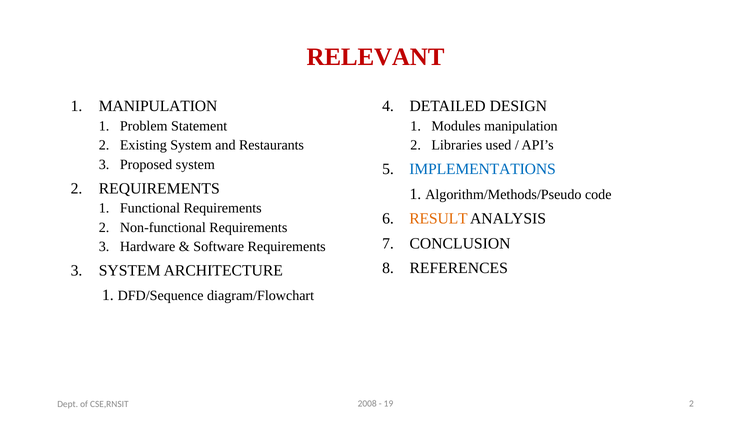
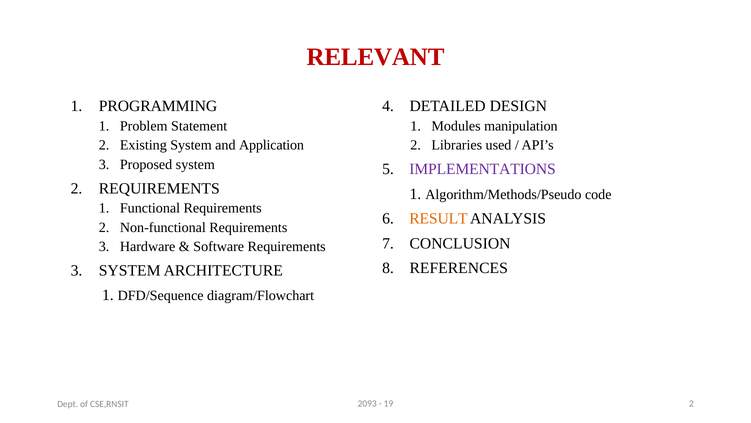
1 MANIPULATION: MANIPULATION -> PROGRAMMING (158, 106)
Restaurants: Restaurants -> Application (272, 145)
IMPLEMENTATIONS colour: blue -> purple (483, 169)
2008: 2008 -> 2093 (367, 403)
